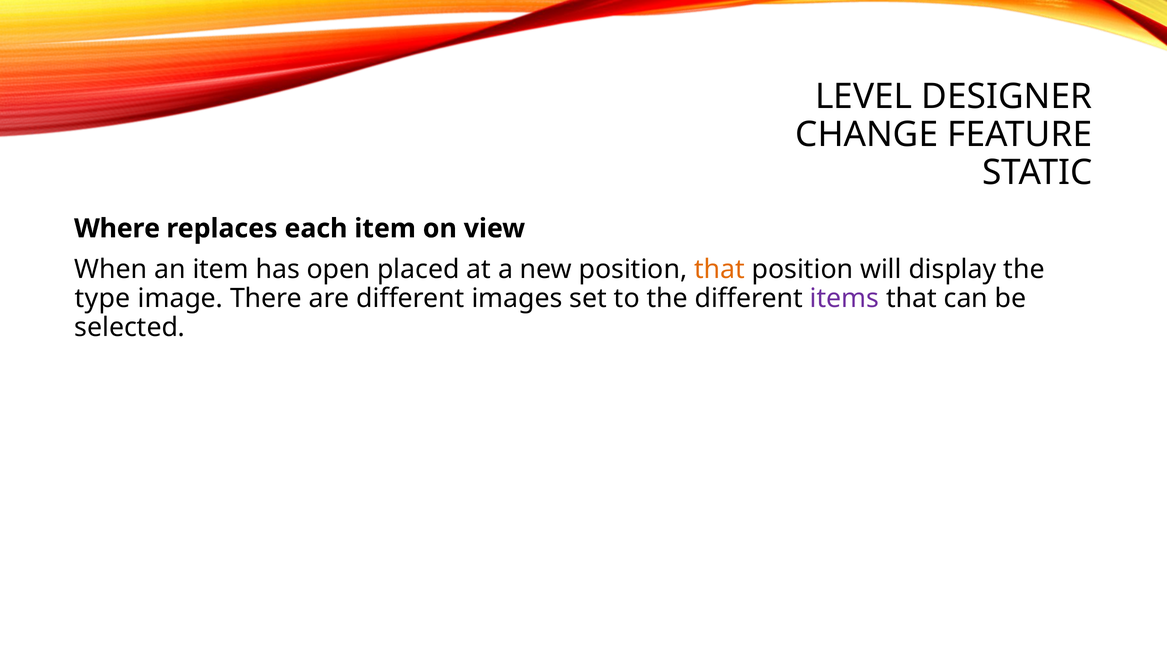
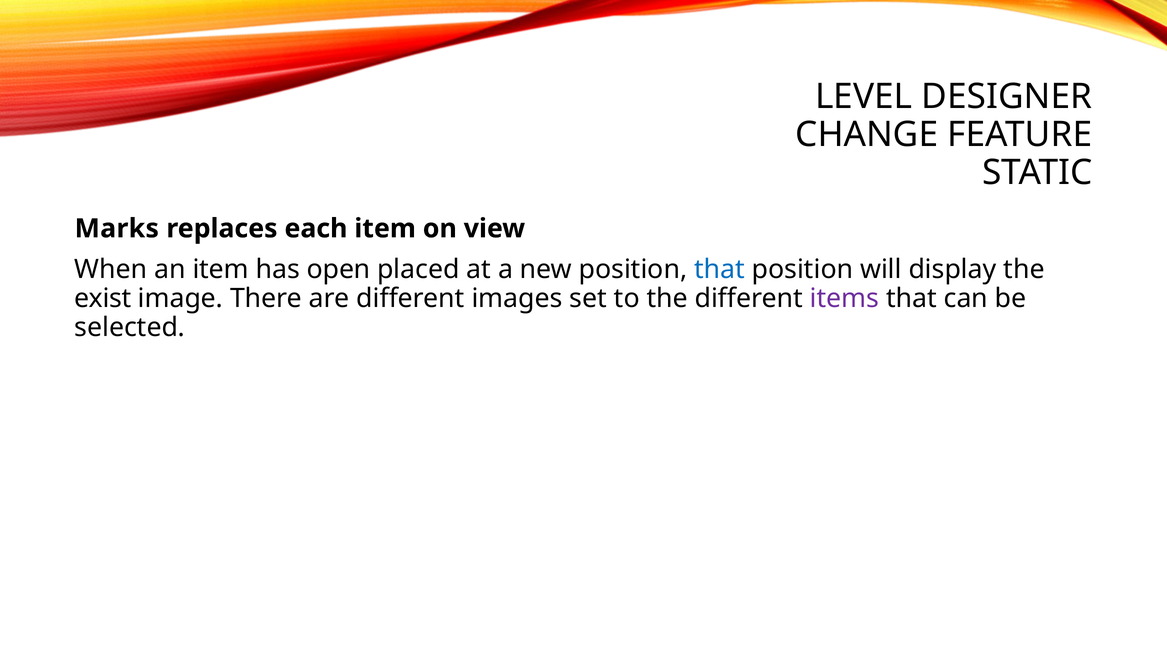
Where: Where -> Marks (117, 229)
that colour: orange -> blue (720, 270)
type: type -> exist (103, 299)
